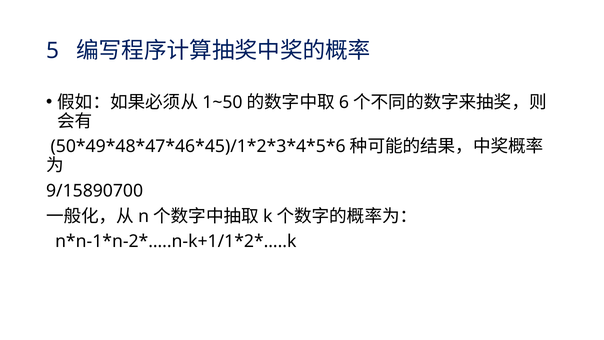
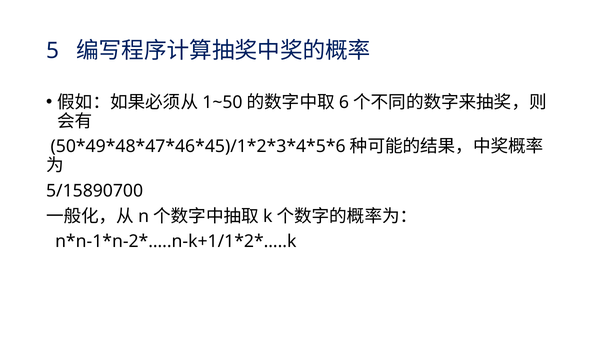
9/15890700: 9/15890700 -> 5/15890700 (95, 191)
